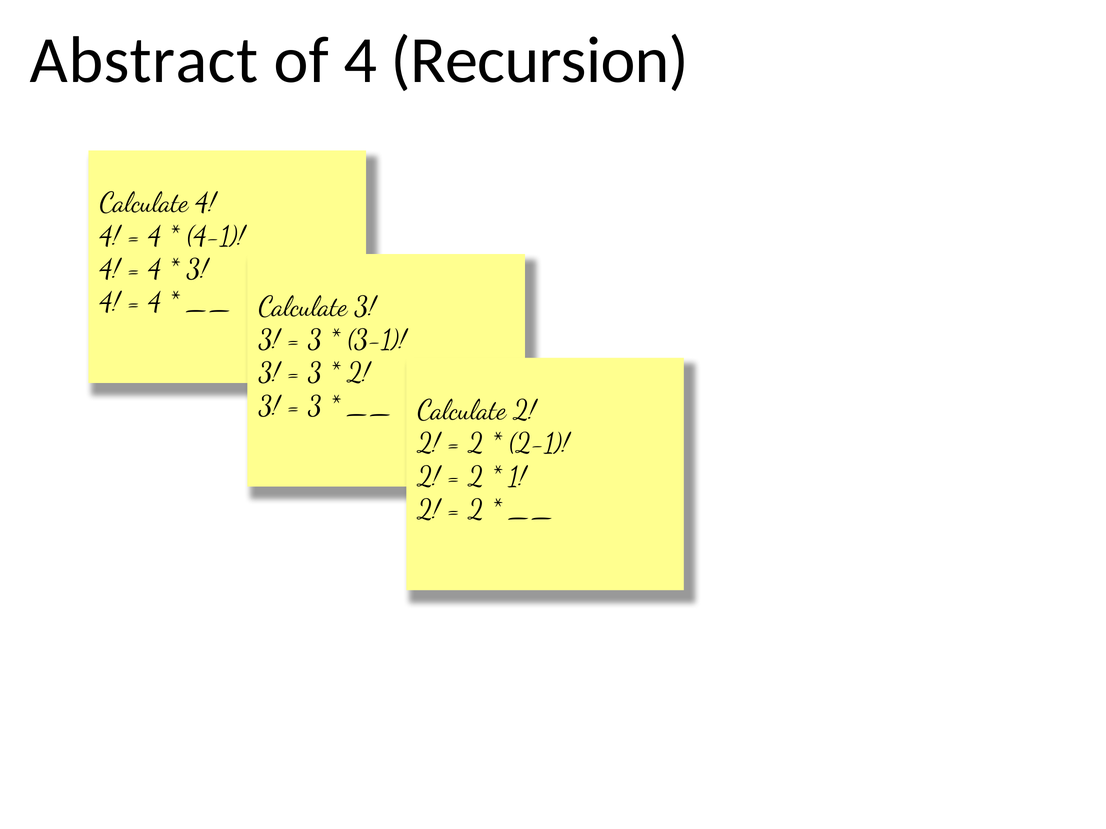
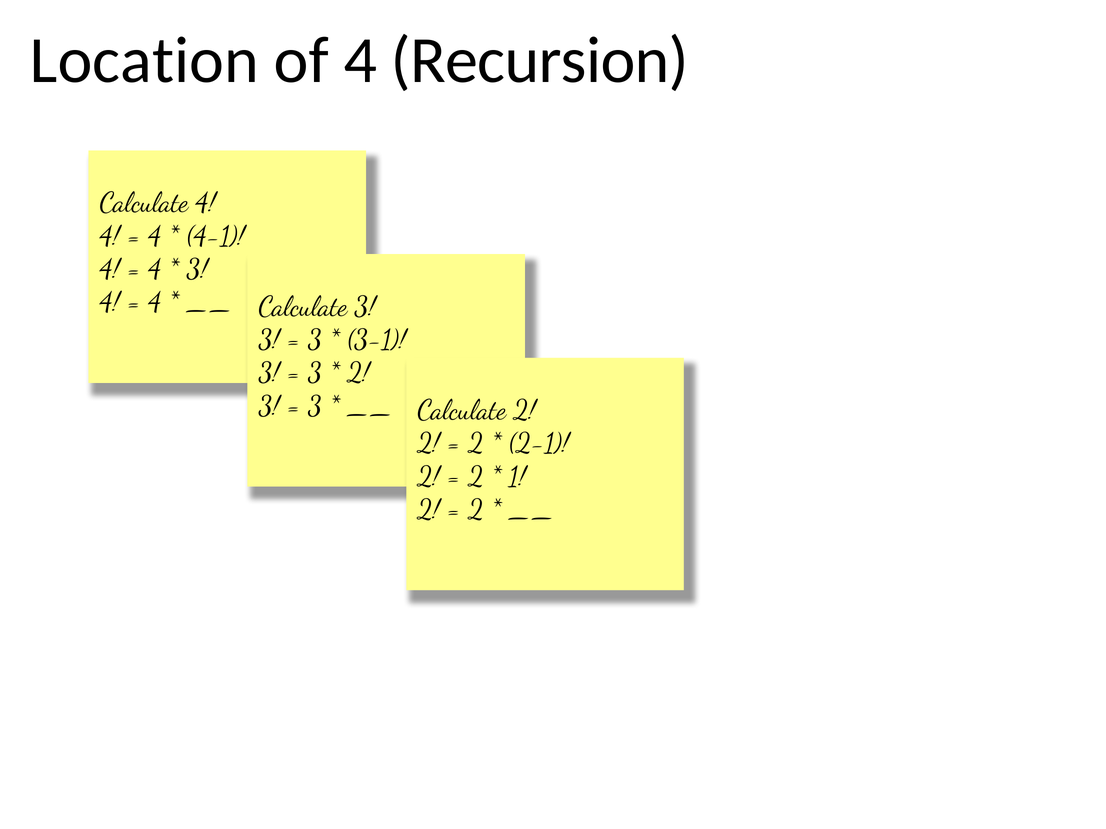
Abstract: Abstract -> Location (144, 60)
